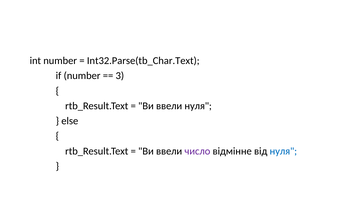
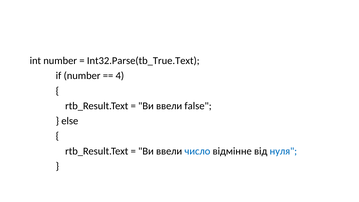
Int32.Parse(tb_Char.Text: Int32.Parse(tb_Char.Text -> Int32.Parse(tb_True.Text (143, 61)
3: 3 -> 4 (120, 76)
ввели нуля: нуля -> false (198, 106)
число colour: purple -> blue (197, 151)
